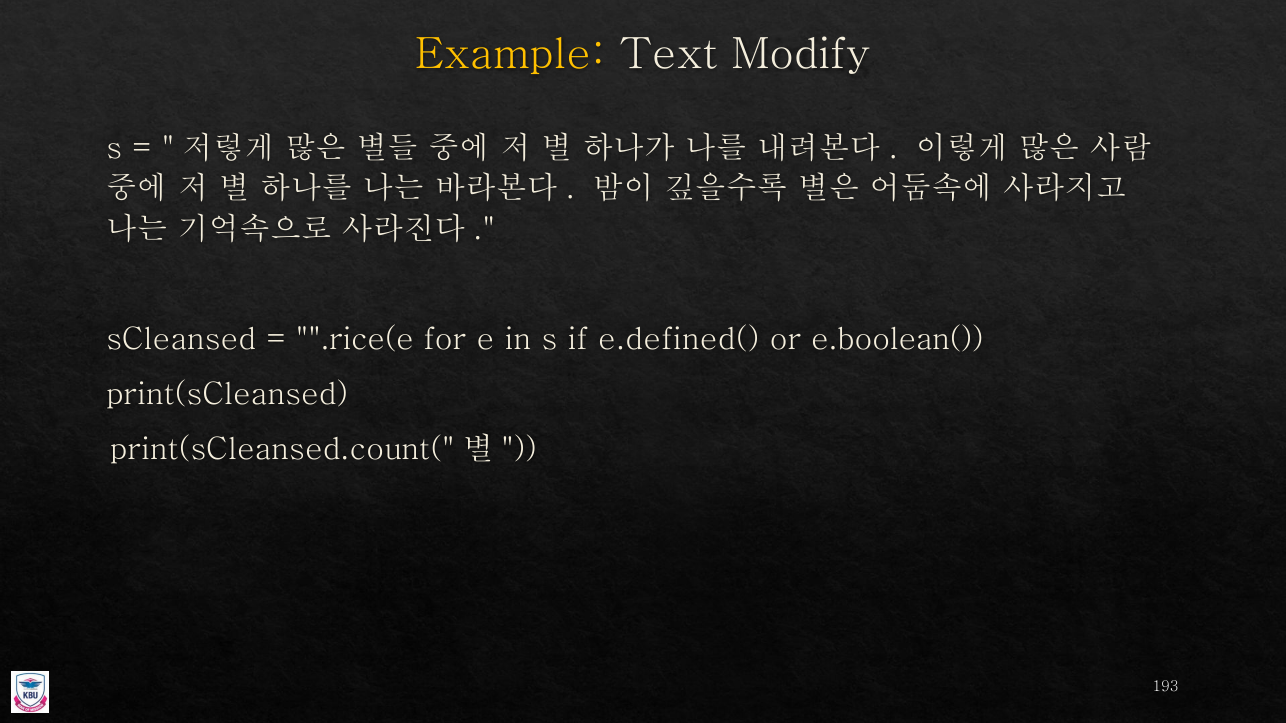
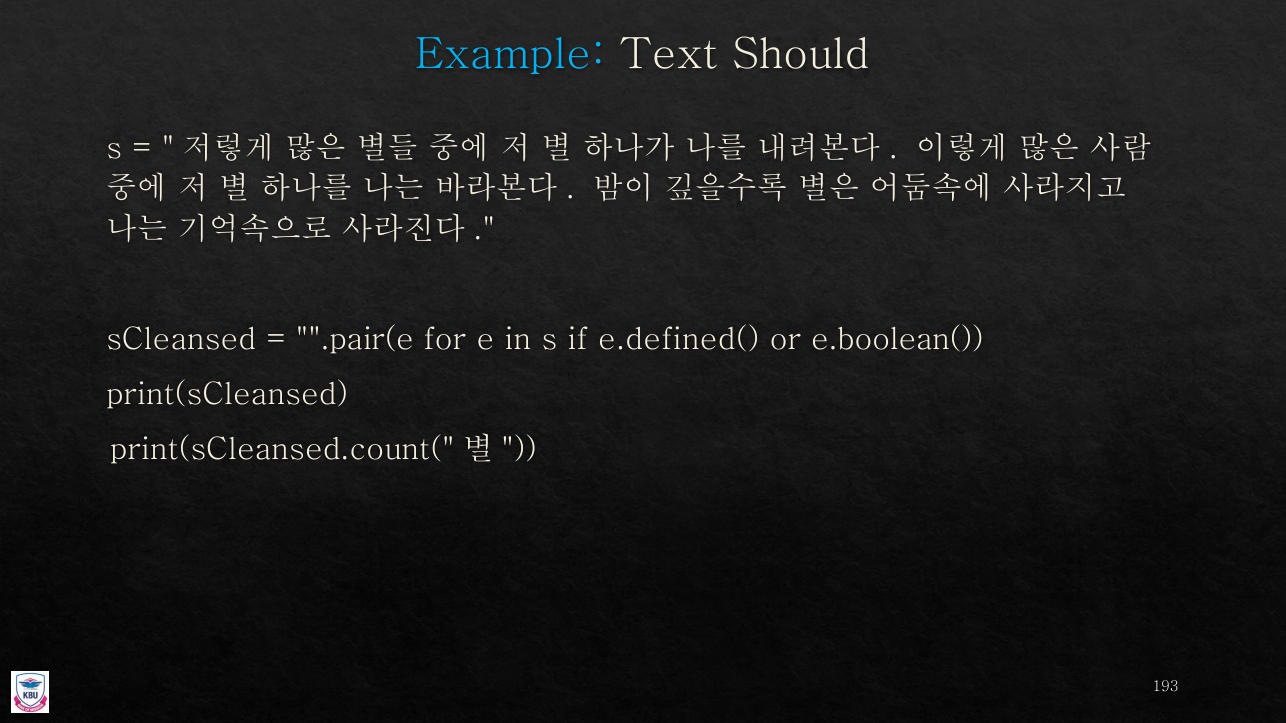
Example colour: yellow -> light blue (510, 55)
Modify: Modify -> Should (801, 55)
.rice(e: .rice(e -> .pair(e (355, 340)
